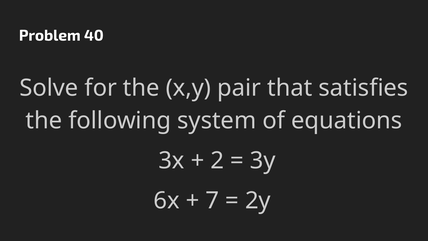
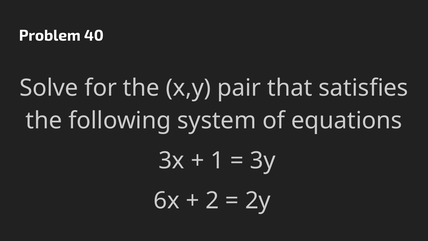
2: 2 -> 1 (217, 161)
7: 7 -> 2 (212, 200)
